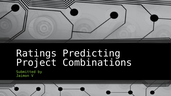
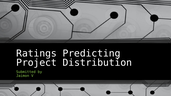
Combinations: Combinations -> Distribution (97, 63)
